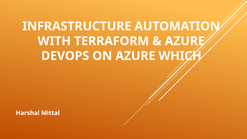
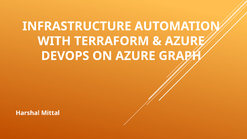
WHICH: WHICH -> GRAPH (180, 56)
